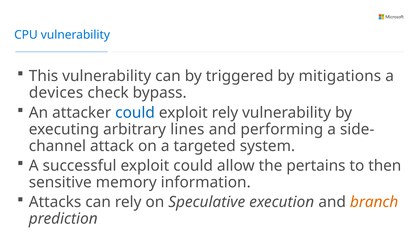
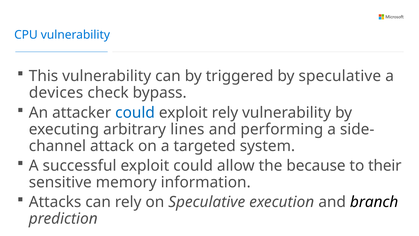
by mitigations: mitigations -> speculative (340, 76)
pertains: pertains -> because (316, 165)
then: then -> their (385, 165)
branch colour: orange -> black (374, 202)
